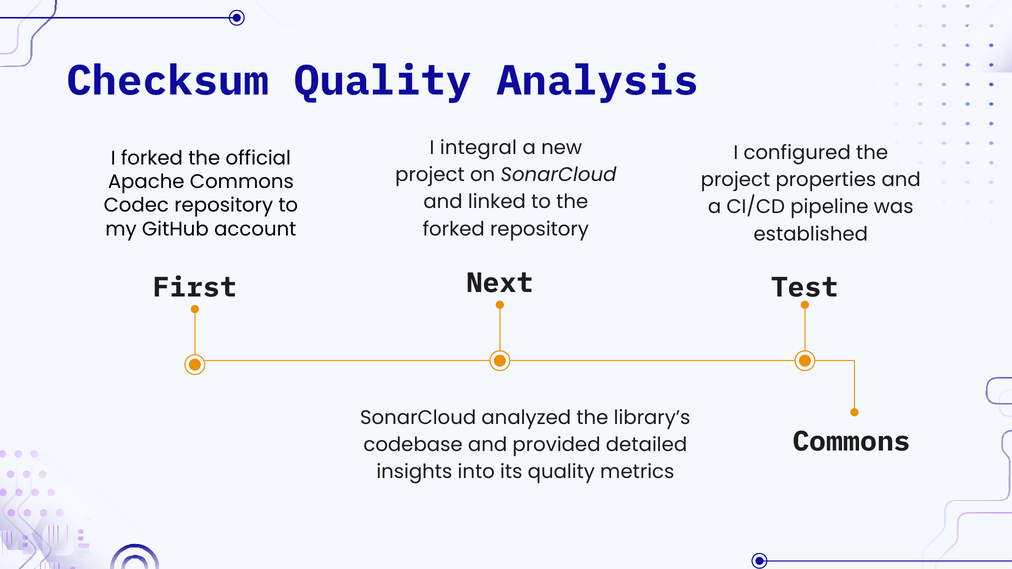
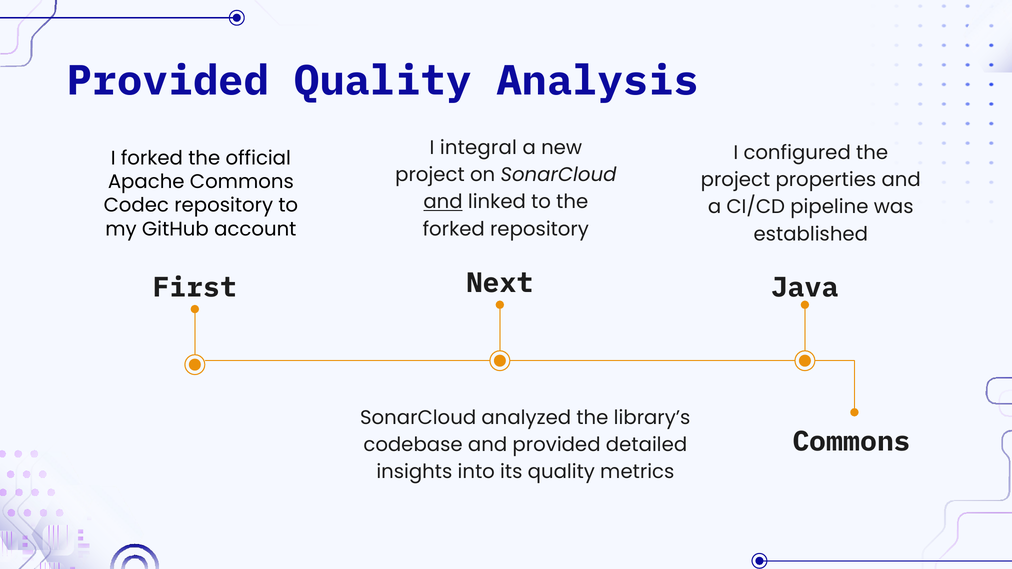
Checksum: Checksum -> Provided (168, 81)
and underline: none -> present (443, 202)
Test: Test -> Java (805, 287)
